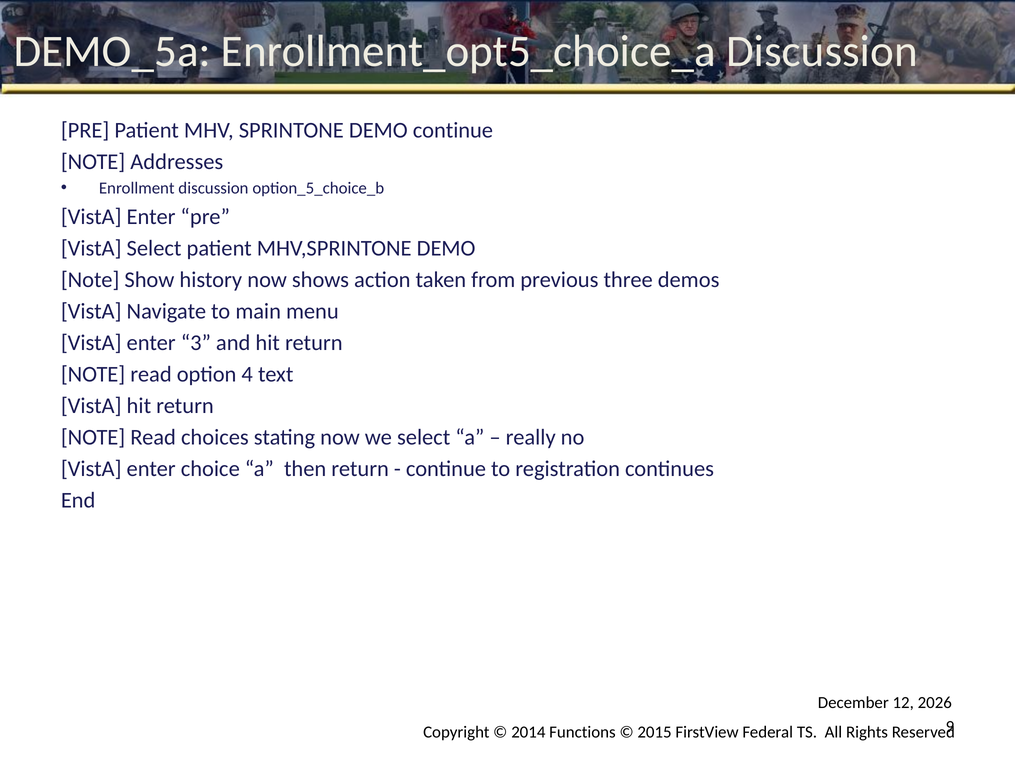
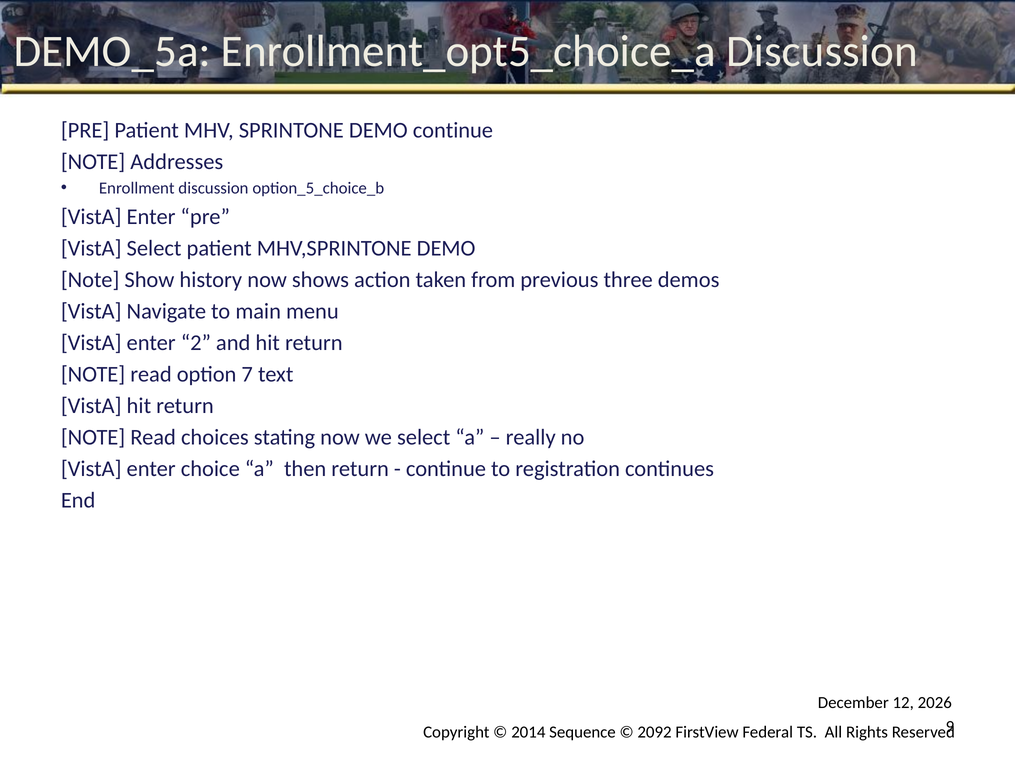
3: 3 -> 2 (196, 343)
4: 4 -> 7 (247, 375)
Functions: Functions -> Sequence (582, 733)
2015: 2015 -> 2092 (655, 733)
